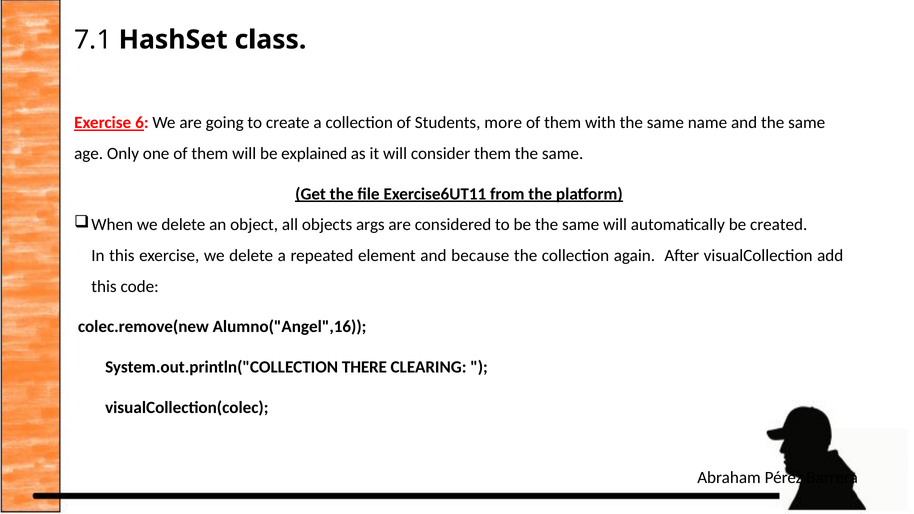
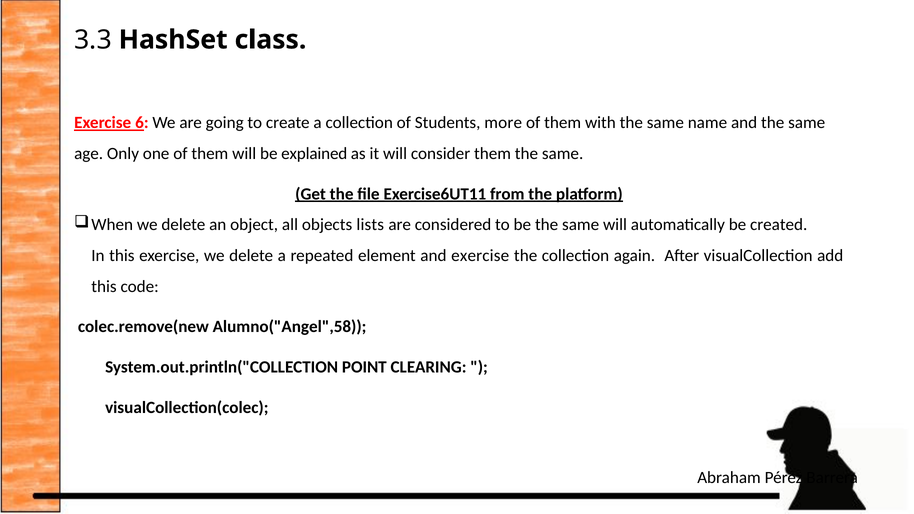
7.1: 7.1 -> 3.3 (93, 40)
args: args -> lists (370, 225)
and because: because -> exercise (480, 256)
Alumno("Angel",16: Alumno("Angel",16 -> Alumno("Angel",58 (290, 327)
THERE: THERE -> POINT (364, 367)
